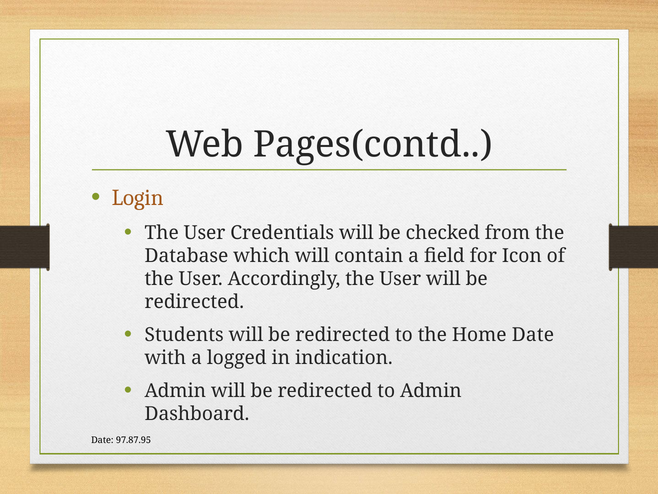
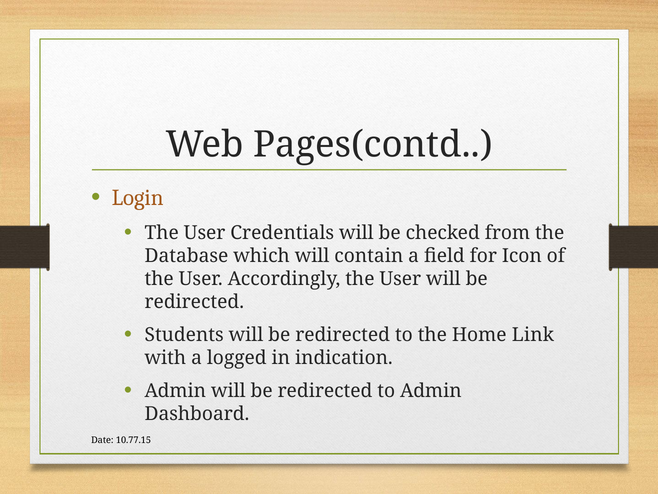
Home Date: Date -> Link (533, 335)
97.87.95: 97.87.95 -> 10.77.15 (133, 440)
